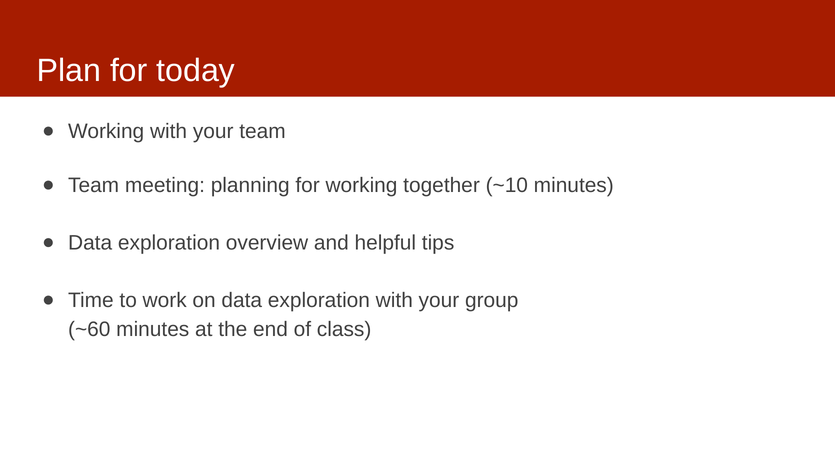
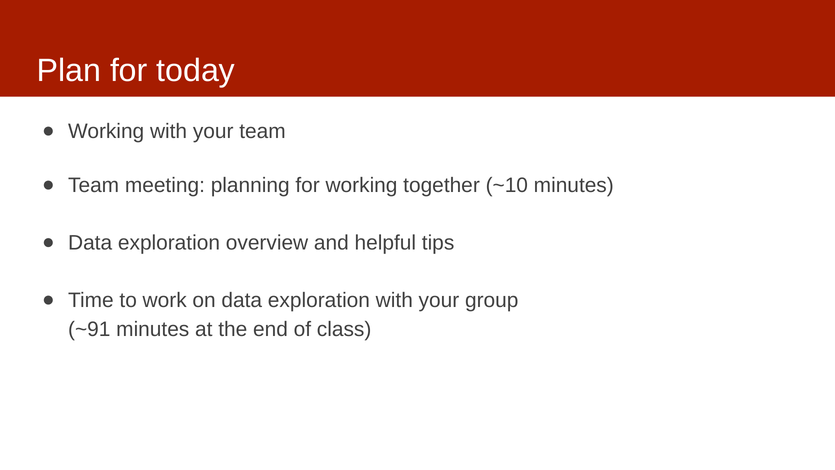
~60: ~60 -> ~91 (89, 329)
